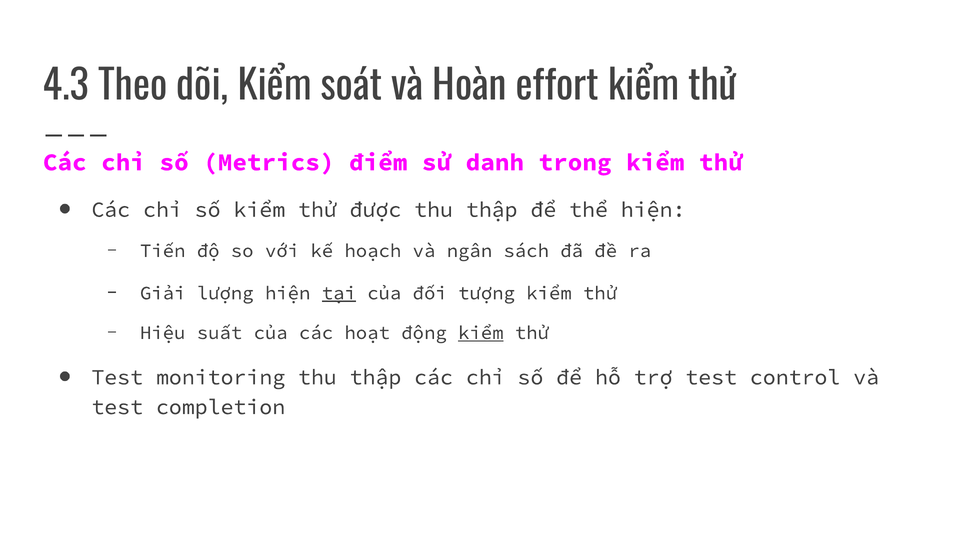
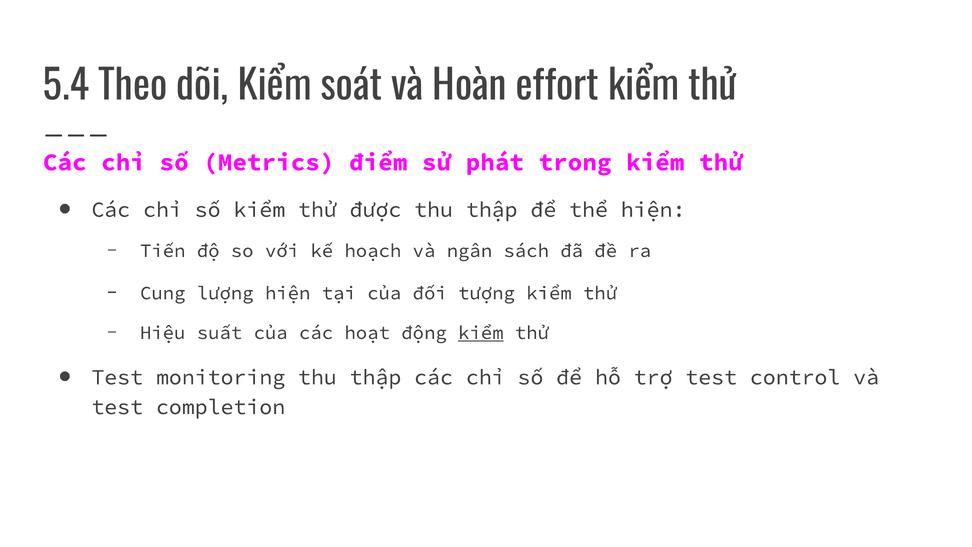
4.3: 4.3 -> 5.4 (66, 86)
danh: danh -> phát (495, 162)
Giải: Giải -> Cung (163, 293)
tại underline: present -> none (339, 293)
